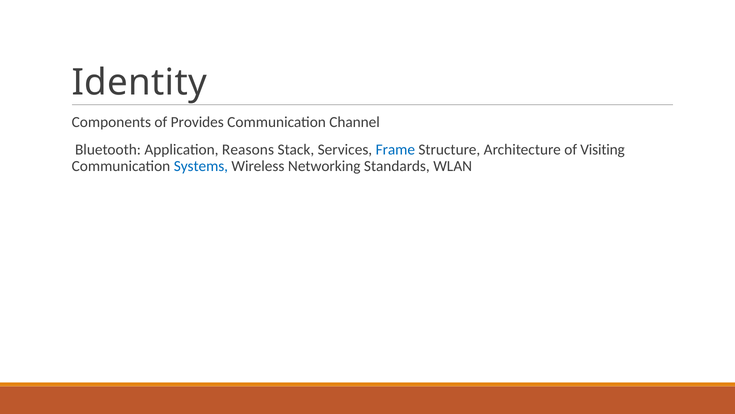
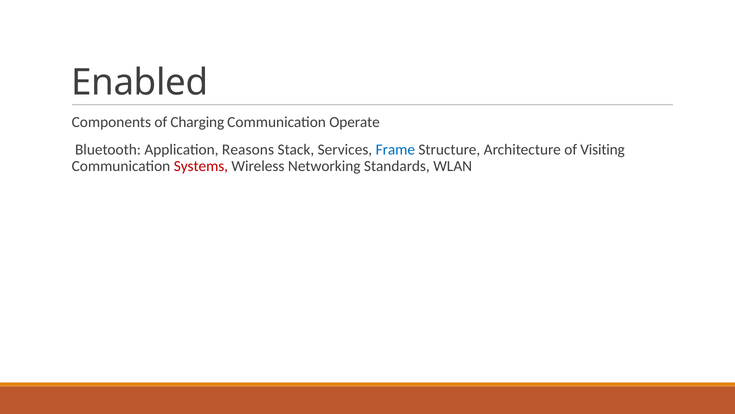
Identity: Identity -> Enabled (140, 82)
Provides: Provides -> Charging (197, 122)
Channel: Channel -> Operate (355, 122)
Systems colour: blue -> red (201, 166)
